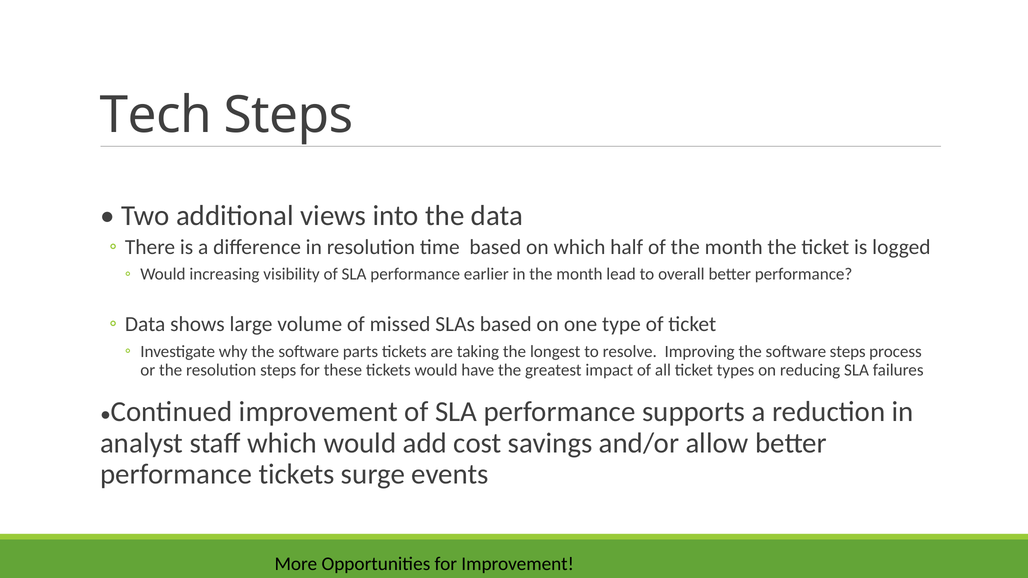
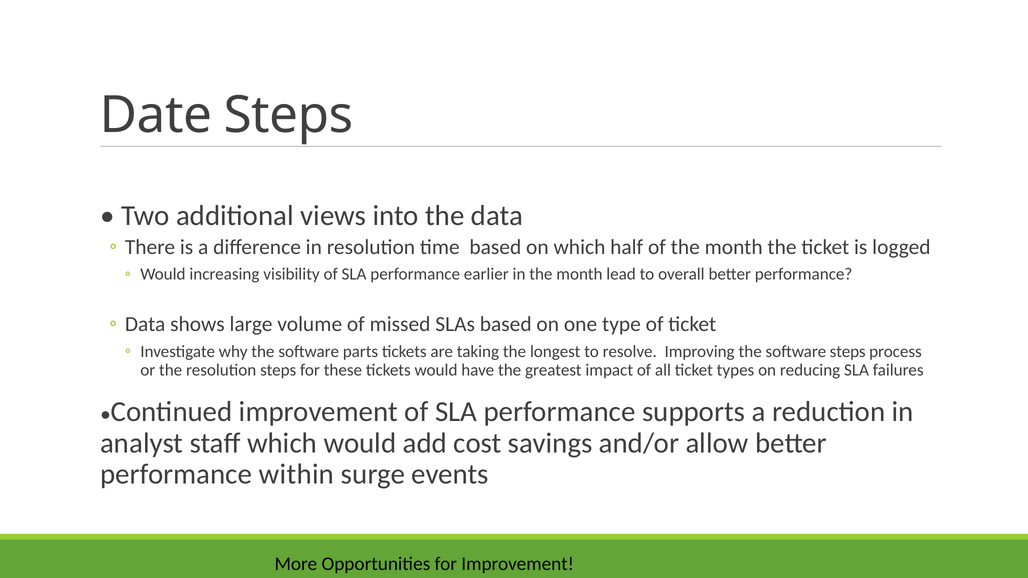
Tech: Tech -> Date (156, 115)
performance tickets: tickets -> within (296, 475)
